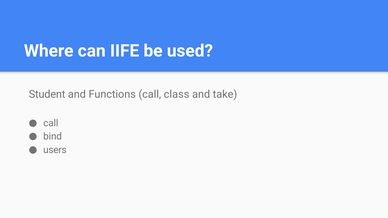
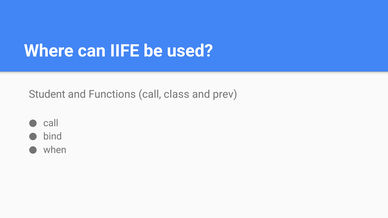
take: take -> prev (225, 94)
users: users -> when (55, 150)
